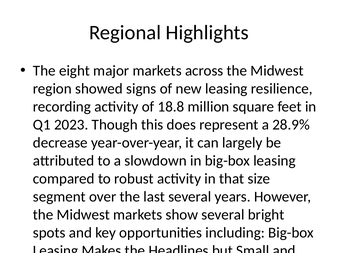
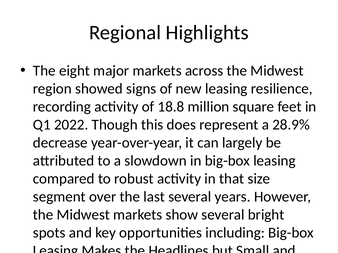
2023: 2023 -> 2022 (71, 125)
